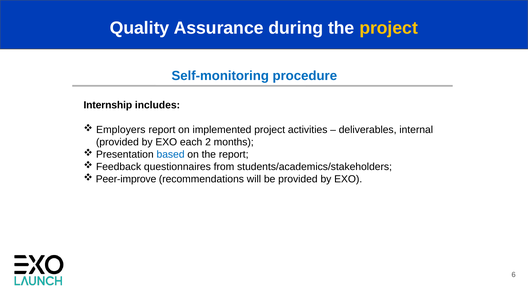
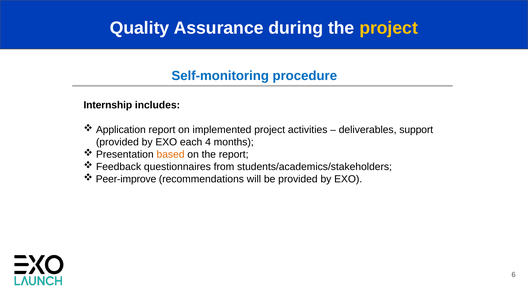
Employers: Employers -> Application (121, 130)
internal: internal -> support (416, 130)
2: 2 -> 4 (208, 142)
based colour: blue -> orange (171, 155)
